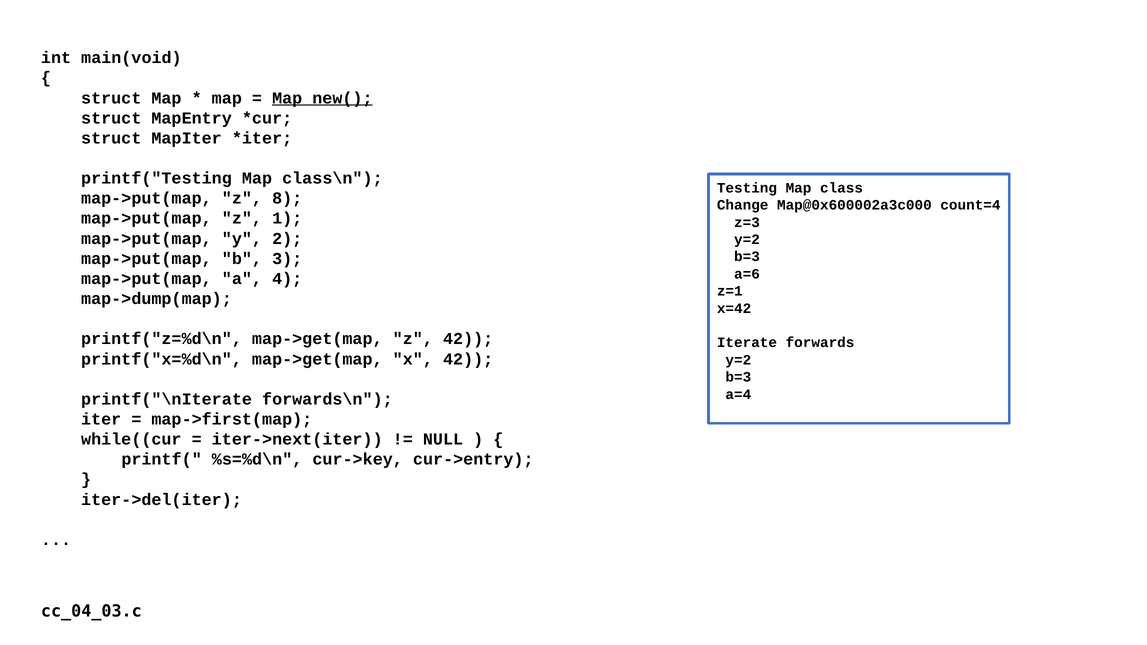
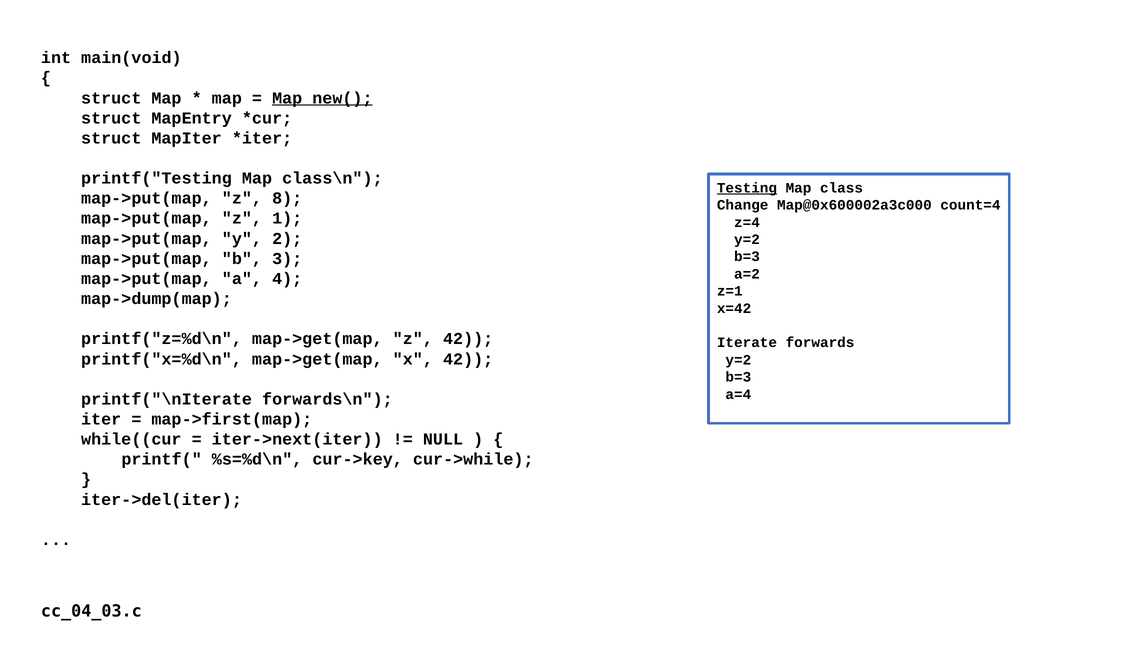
Testing underline: none -> present (747, 188)
z=3: z=3 -> z=4 (747, 222)
a=6: a=6 -> a=2 (747, 274)
cur->entry: cur->entry -> cur->while (473, 460)
